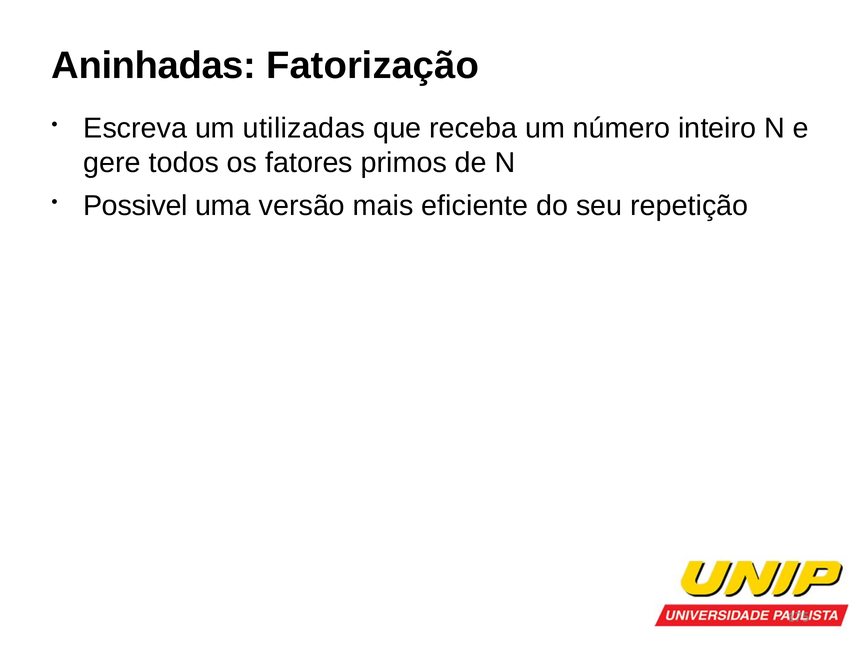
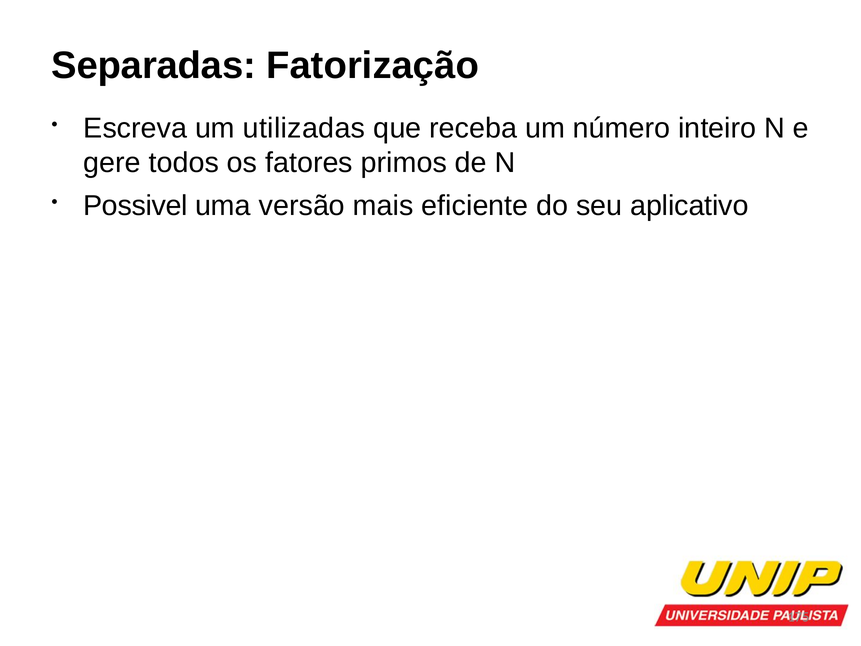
Aninhadas: Aninhadas -> Separadas (154, 66)
repetição: repetição -> aplicativo (689, 206)
